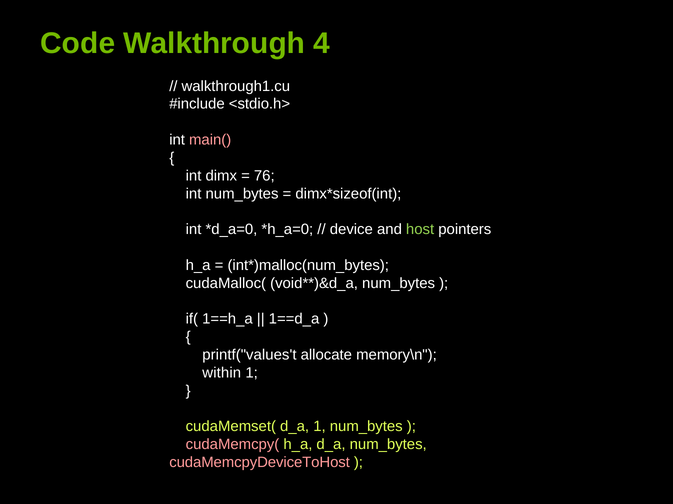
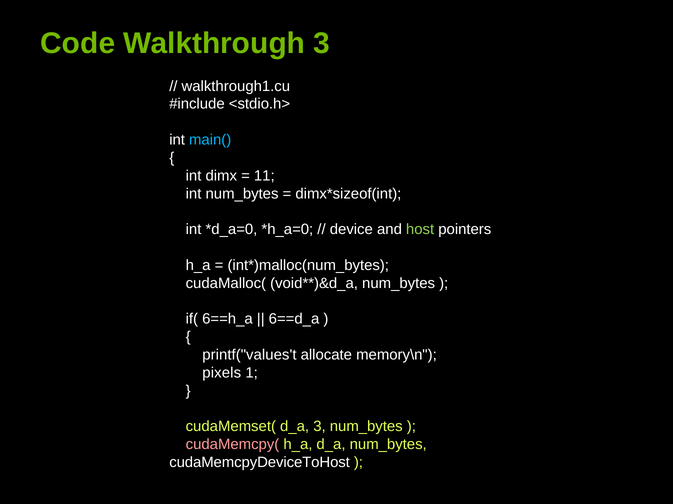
Walkthrough 4: 4 -> 3 (322, 44)
main( colour: pink -> light blue (210, 140)
76: 76 -> 11 (264, 176)
1==h_a: 1==h_a -> 6==h_a (227, 319)
1==d_a: 1==d_a -> 6==d_a (294, 319)
within: within -> pixels (222, 373)
d_a 1: 1 -> 3 (319, 427)
cudaMemcpyDeviceToHost colour: pink -> white (260, 463)
